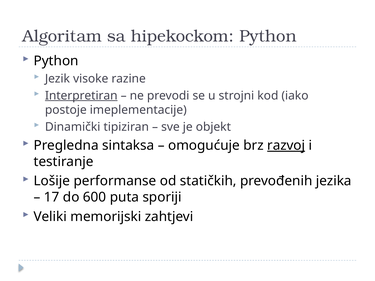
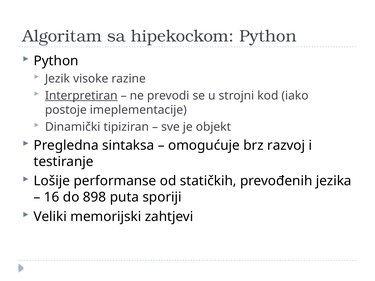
razvoj underline: present -> none (286, 146)
17: 17 -> 16 (52, 197)
600: 600 -> 898 (95, 197)
